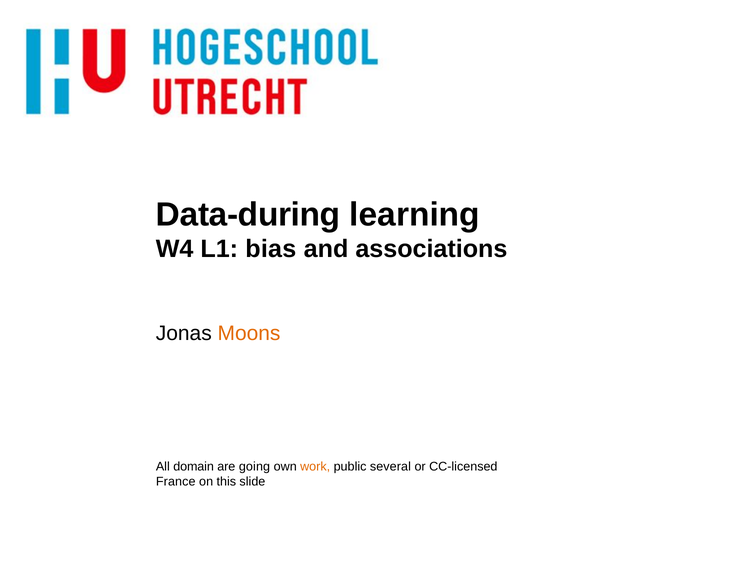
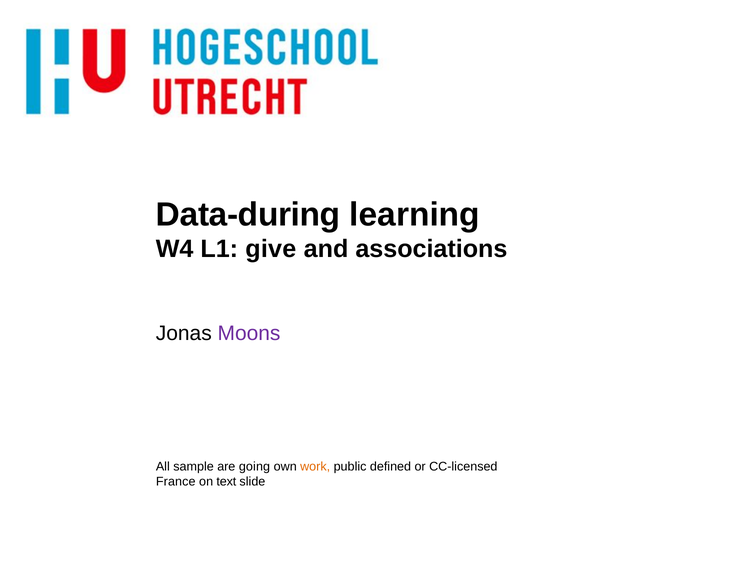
bias: bias -> give (271, 249)
Moons colour: orange -> purple (249, 333)
domain: domain -> sample (194, 467)
several: several -> defined (390, 467)
this: this -> text (226, 482)
